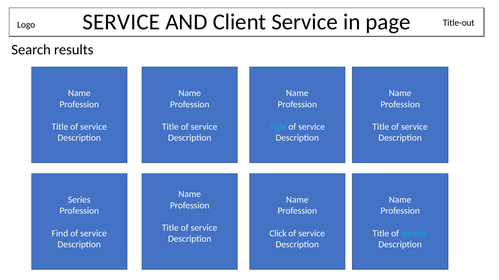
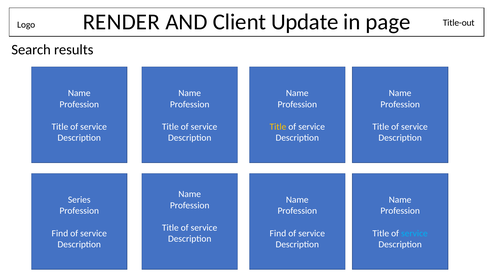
SERVICE: SERVICE -> RENDER (121, 22)
Client Service: Service -> Update (305, 22)
Title colour: light blue -> yellow (278, 127)
Click: Click -> Find (278, 234)
